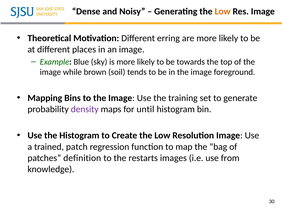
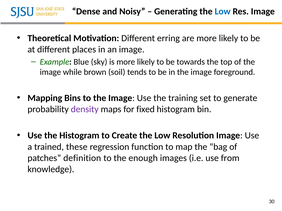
Low colour: orange -> blue (223, 11)
until: until -> fixed (146, 109)
patch: patch -> these (77, 147)
restarts: restarts -> enough (143, 158)
